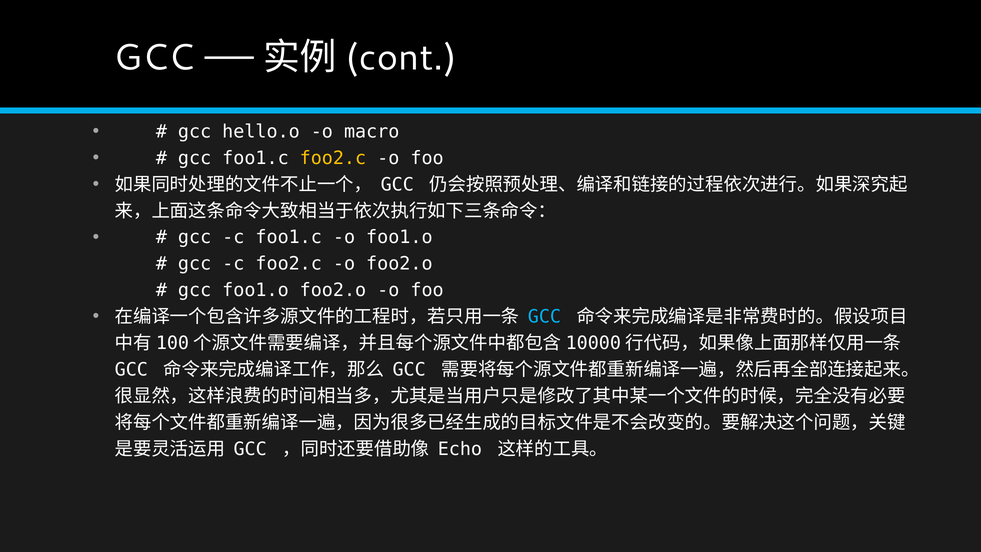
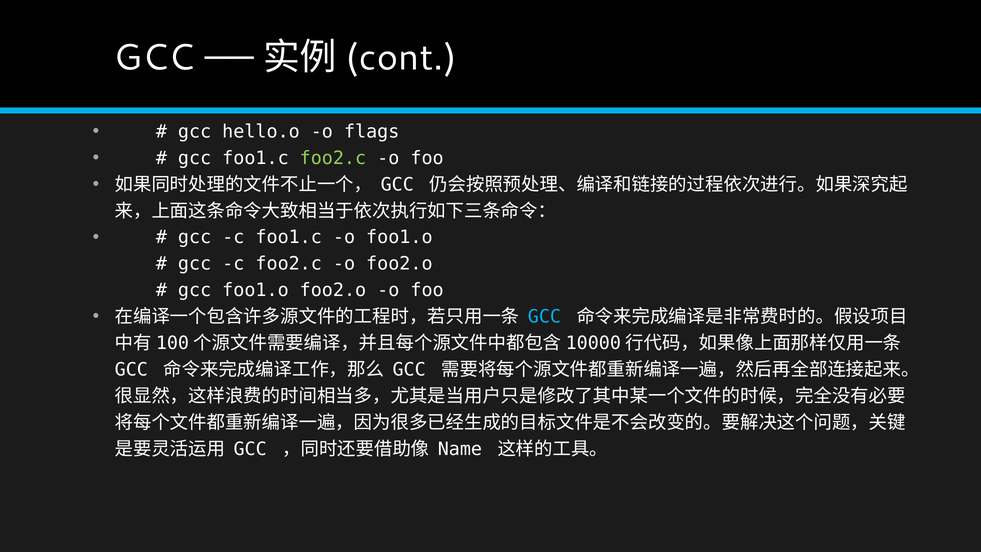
macro: macro -> flags (372, 131)
foo2.c colour: yellow -> light green (333, 158)
Echo: Echo -> Name (460, 449)
